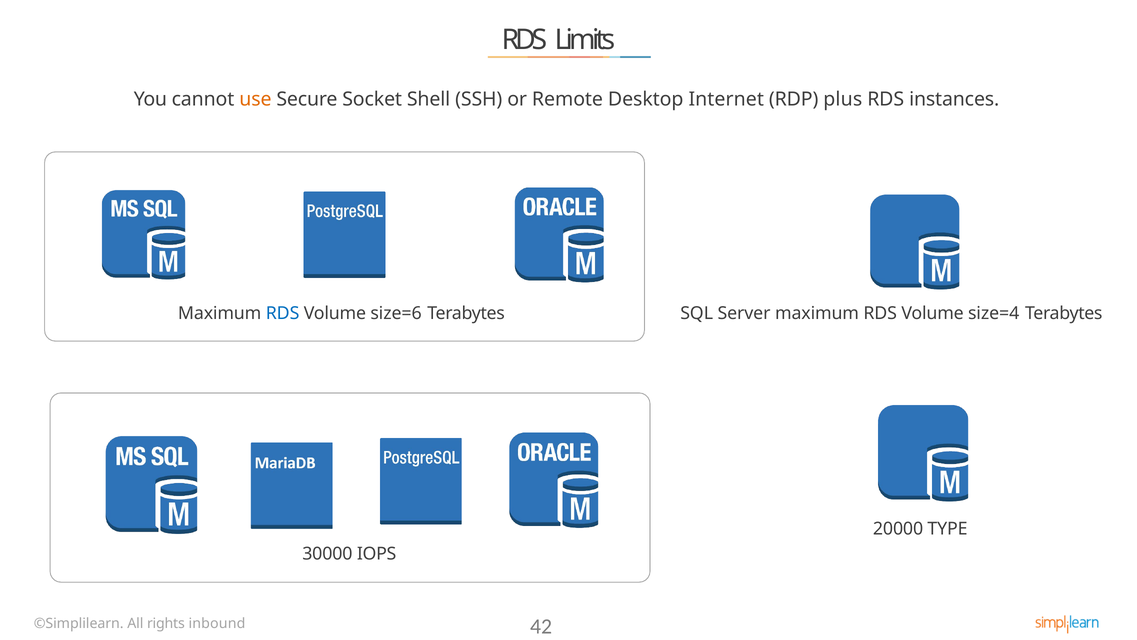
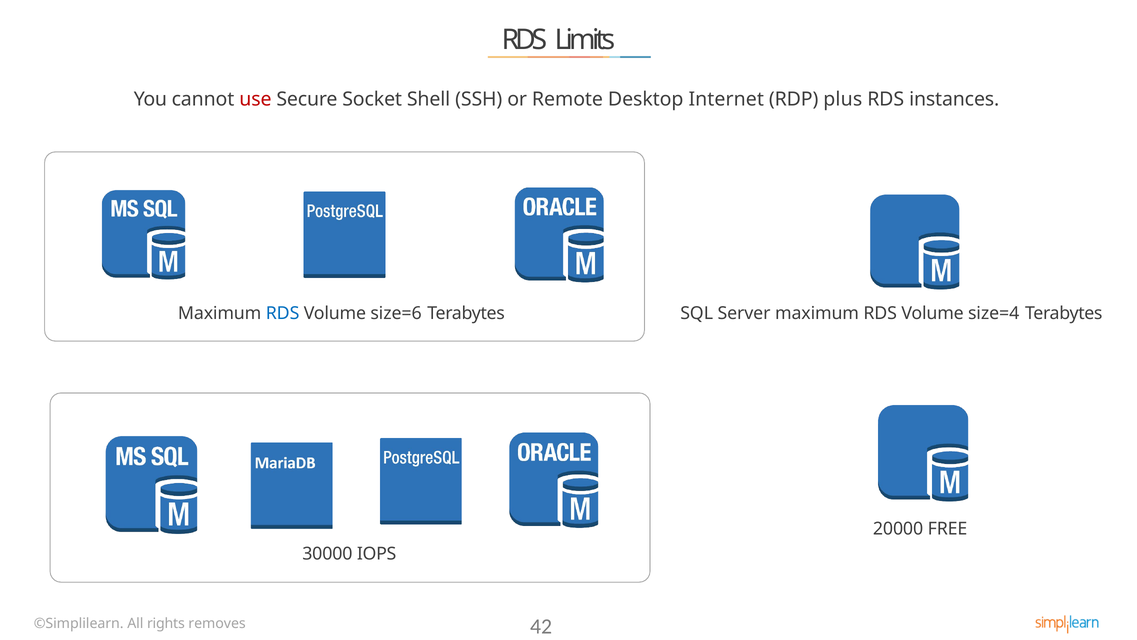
use colour: orange -> red (255, 99)
TYPE: TYPE -> FREE (947, 528)
inbound: inbound -> removes (217, 623)
